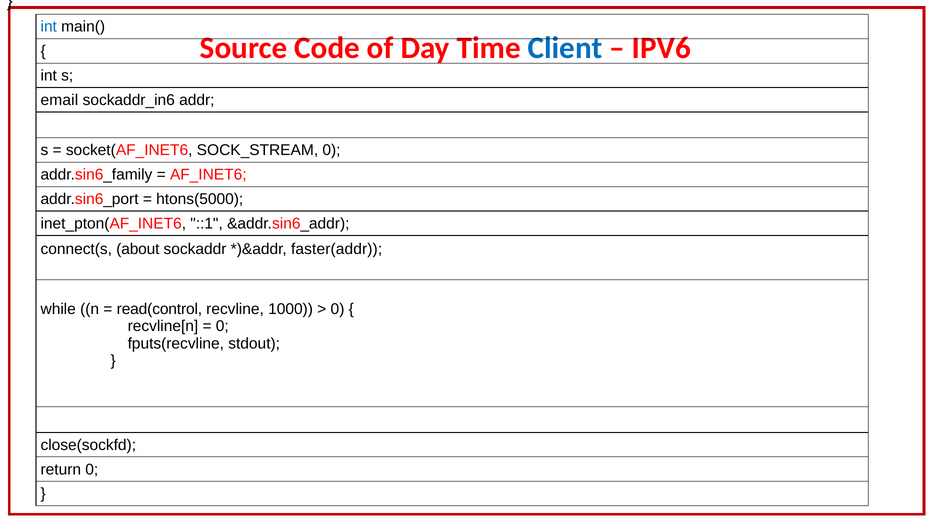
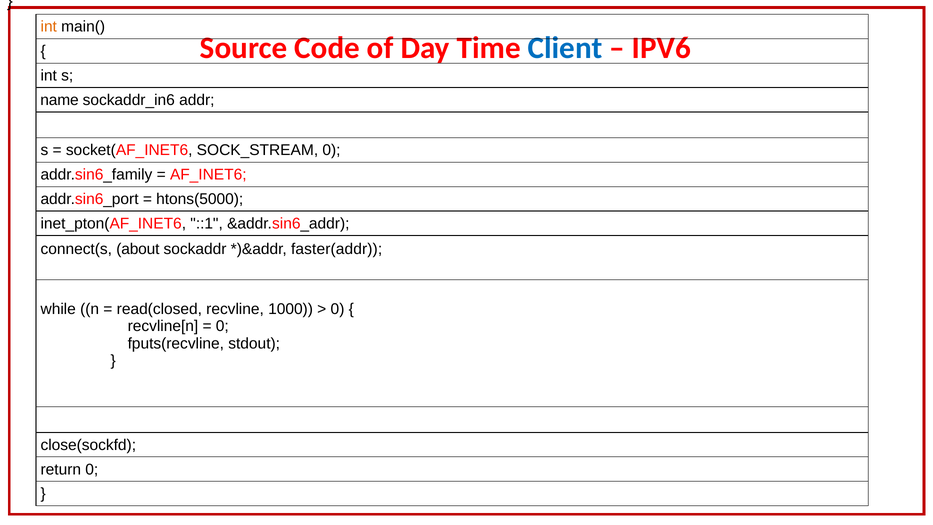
int colour: blue -> orange (49, 27)
email: email -> name (60, 100)
read(control: read(control -> read(closed (159, 309)
